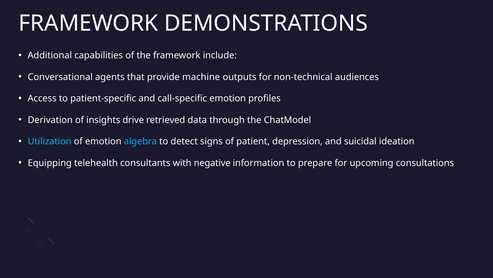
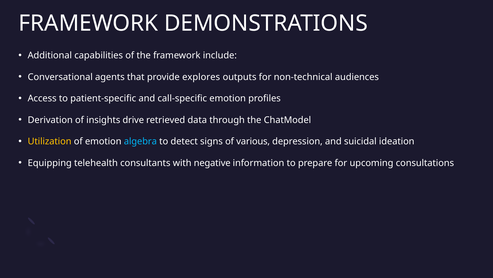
machine: machine -> explores (201, 77)
Utilization colour: light blue -> yellow (50, 141)
patient: patient -> various (253, 141)
